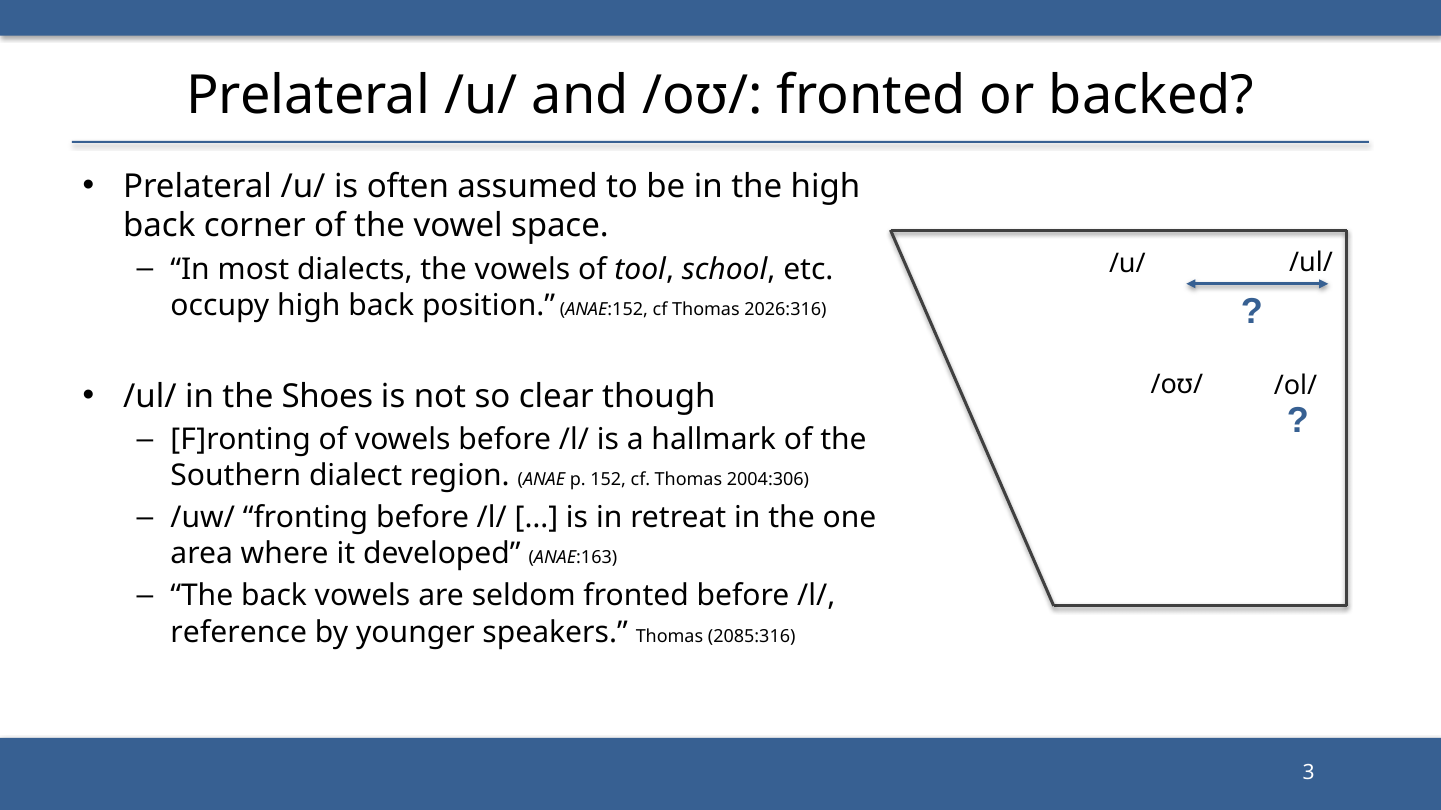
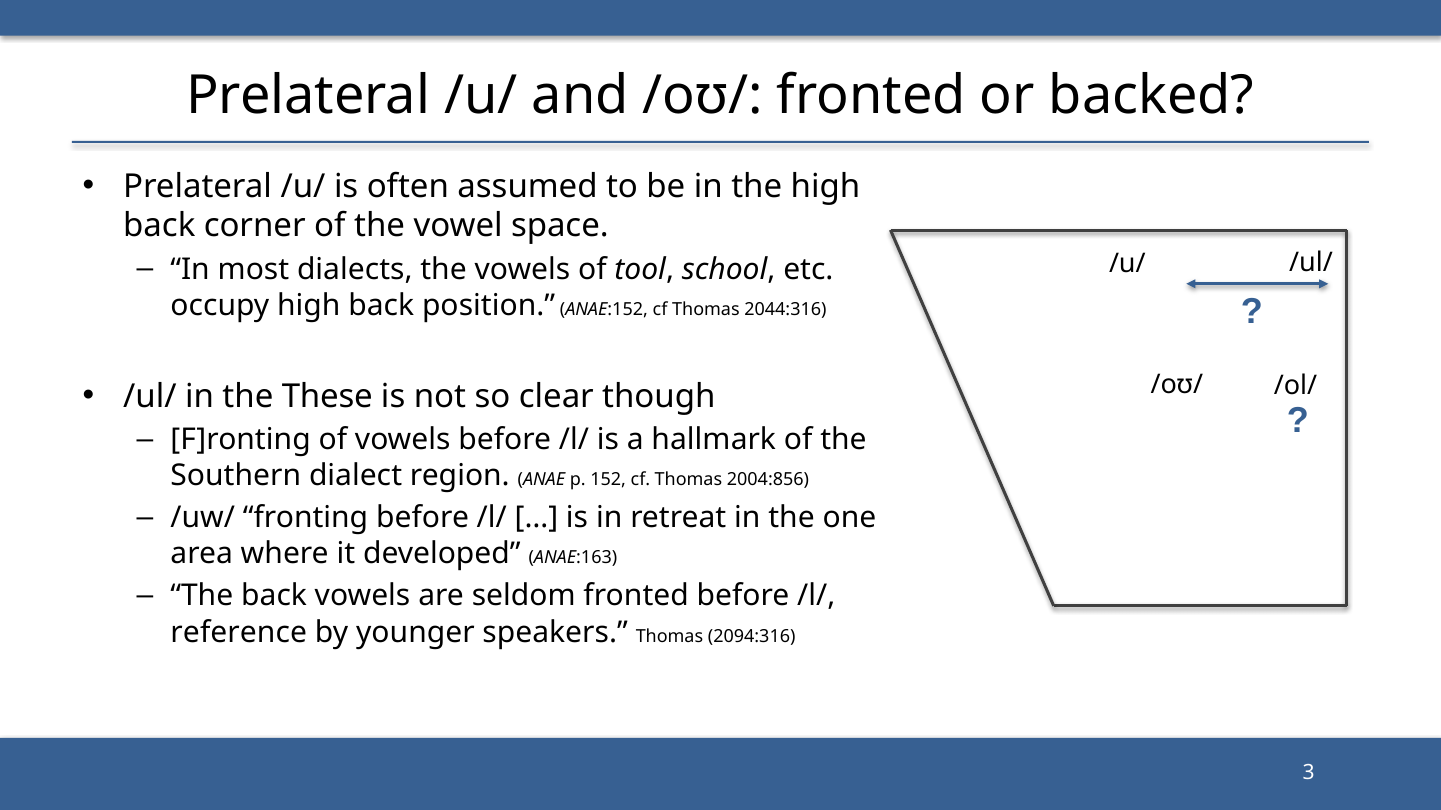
2026:316: 2026:316 -> 2044:316 (785, 310)
Shoes: Shoes -> These (327, 397)
2004:306: 2004:306 -> 2004:856 (768, 480)
2085:316: 2085:316 -> 2094:316 (752, 637)
